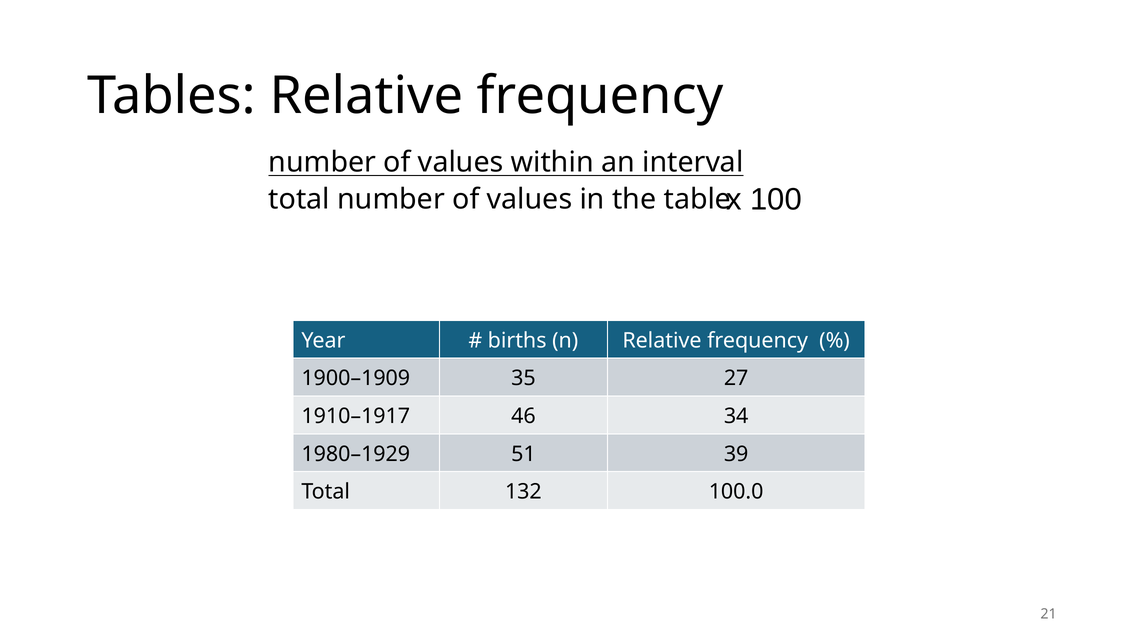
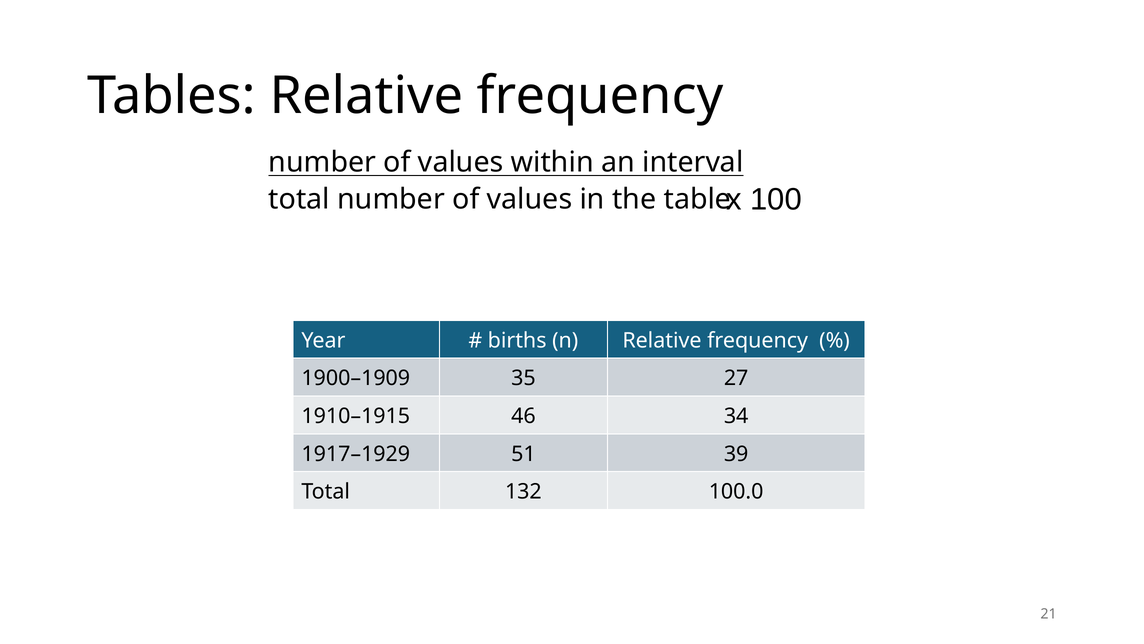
1910–1917: 1910–1917 -> 1910–1915 (356, 416)
1980–1929: 1980–1929 -> 1917–1929 (356, 454)
